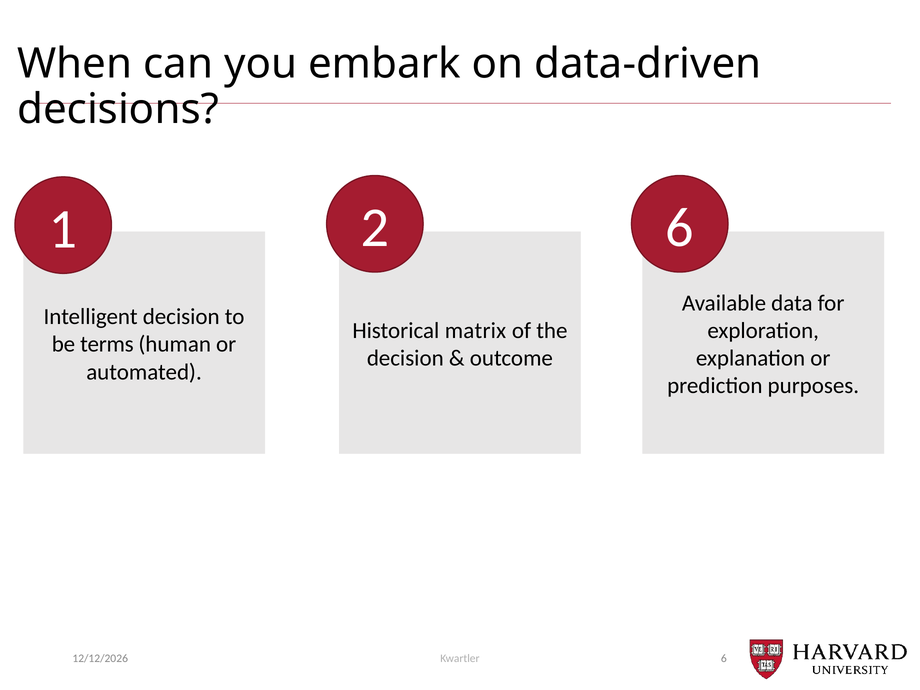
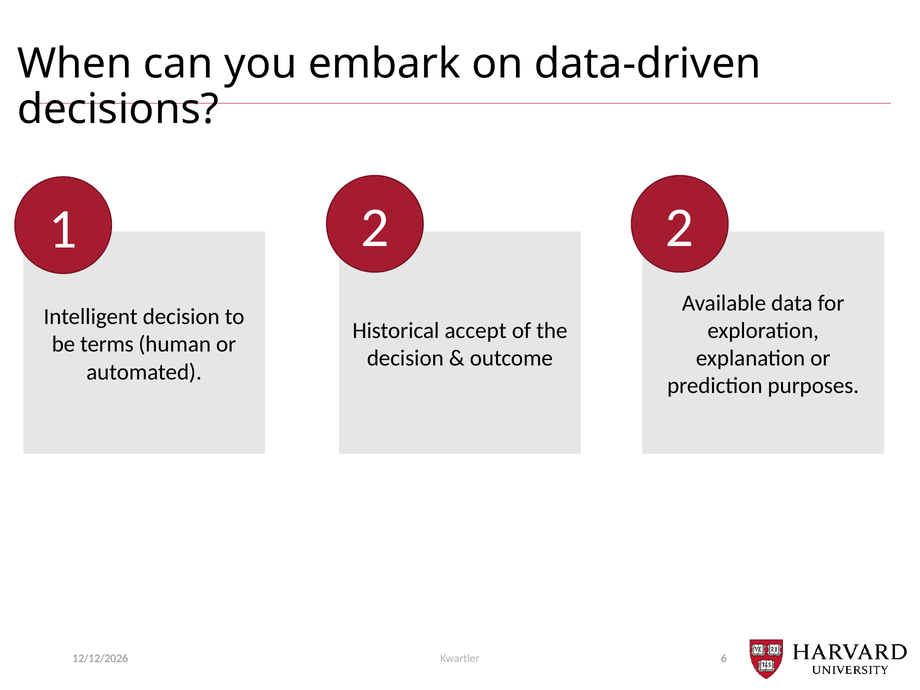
2 6: 6 -> 2 (680, 228)
matrix: matrix -> accept (476, 331)
